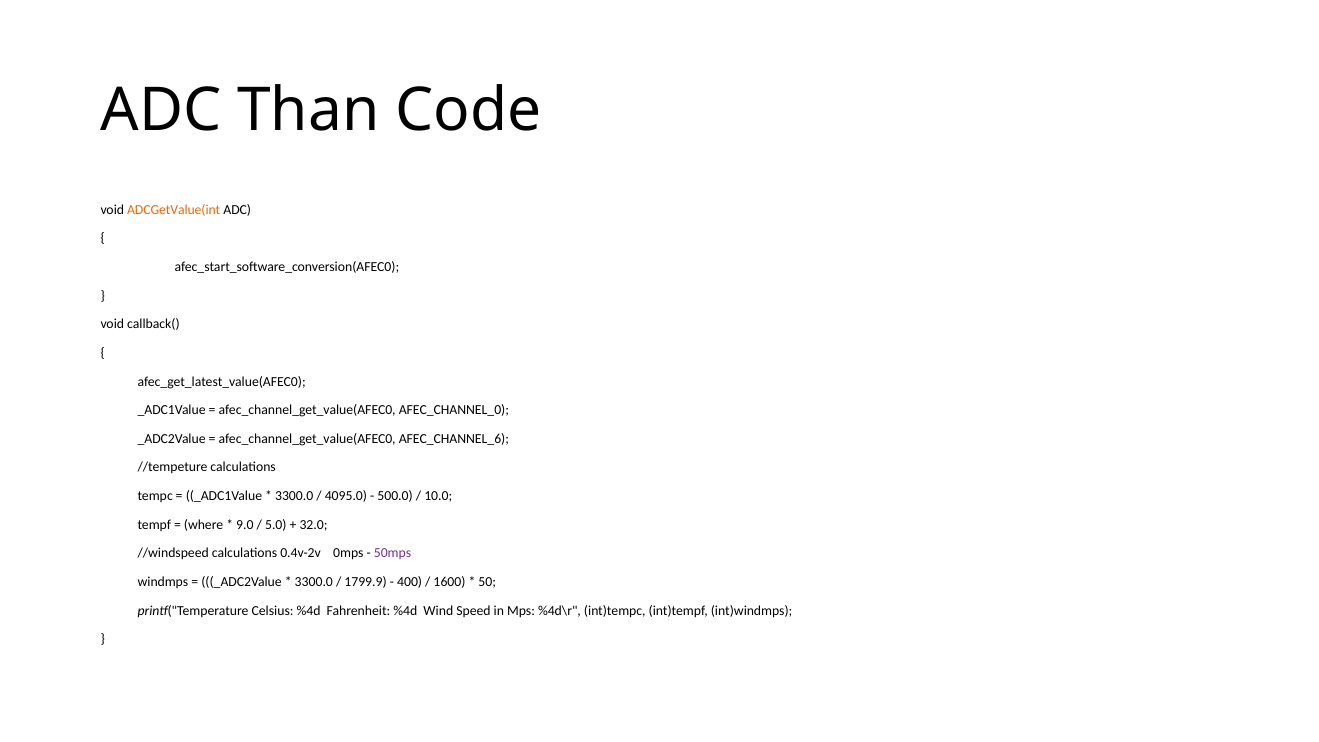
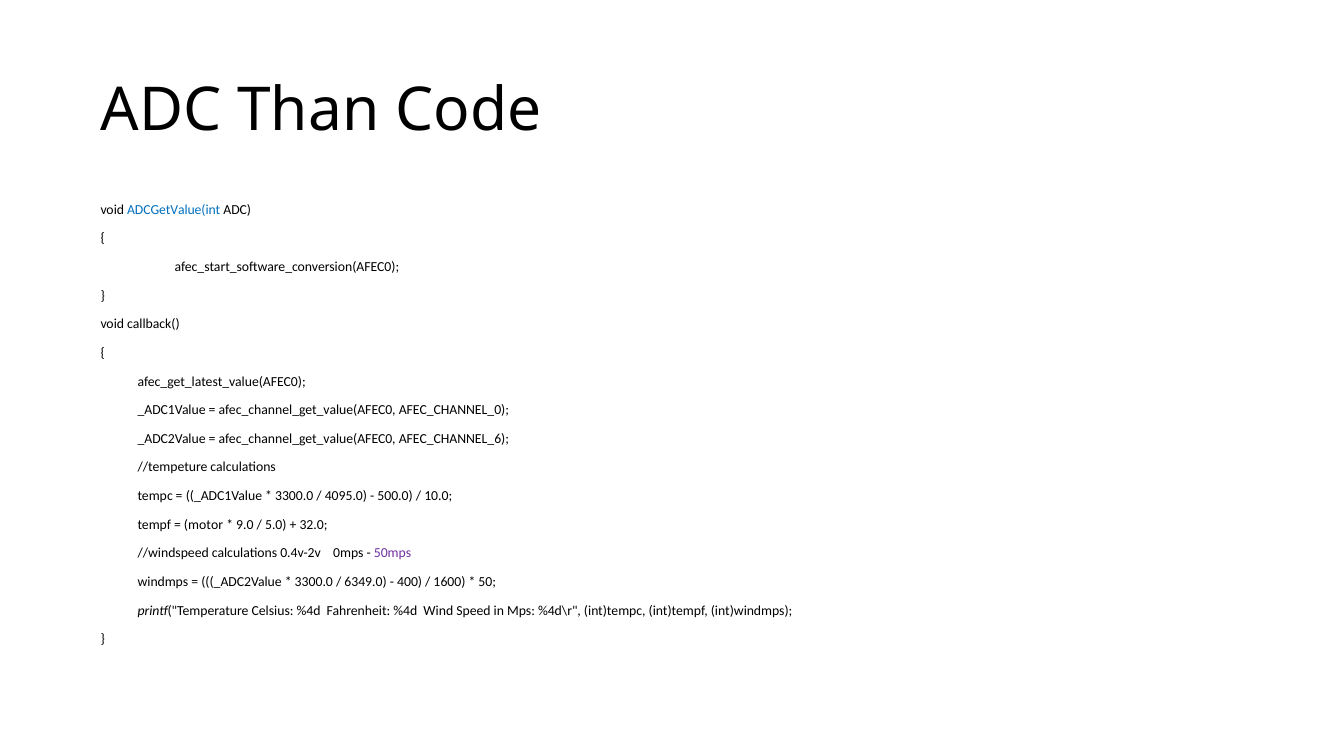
ADCGetValue(int colour: orange -> blue (174, 210)
where: where -> motor (204, 525)
1799.9: 1799.9 -> 6349.0 (366, 582)
